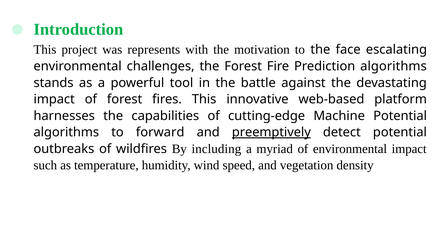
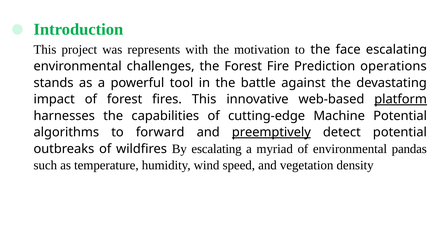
Prediction algorithms: algorithms -> operations (393, 66)
platform underline: none -> present (401, 99)
By including: including -> escalating (217, 149)
environmental impact: impact -> pandas (409, 149)
